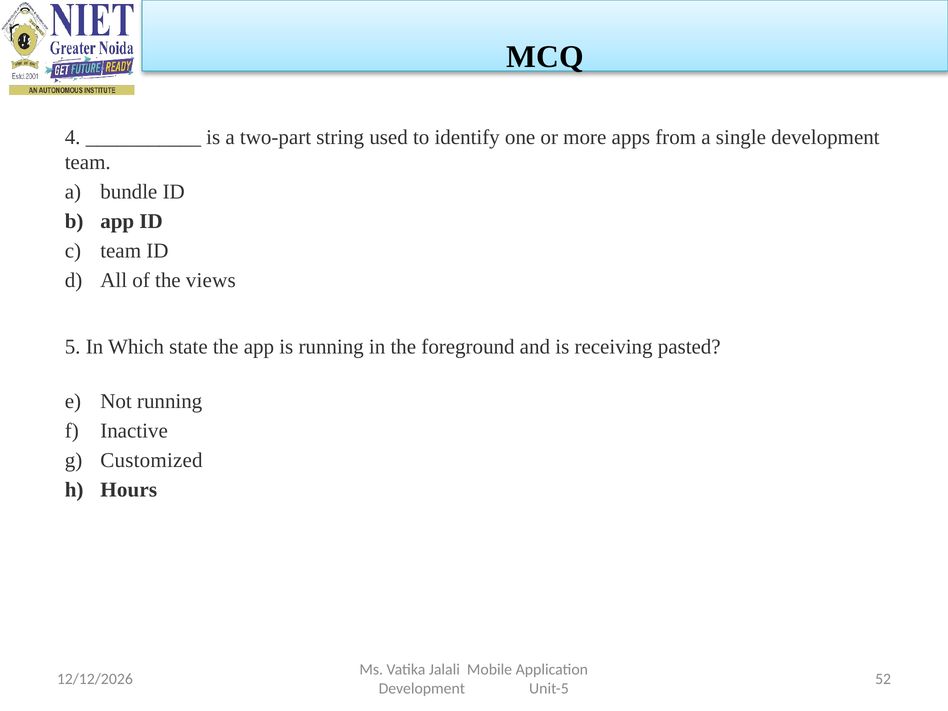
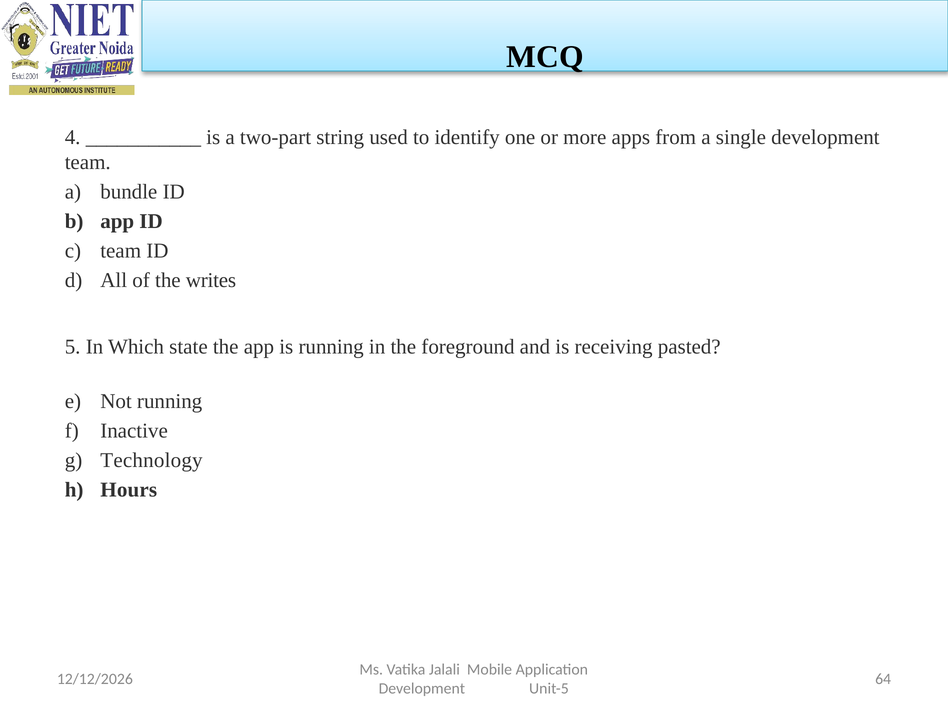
views: views -> writes (211, 280)
Customized: Customized -> Technology (151, 460)
52: 52 -> 64 (883, 679)
